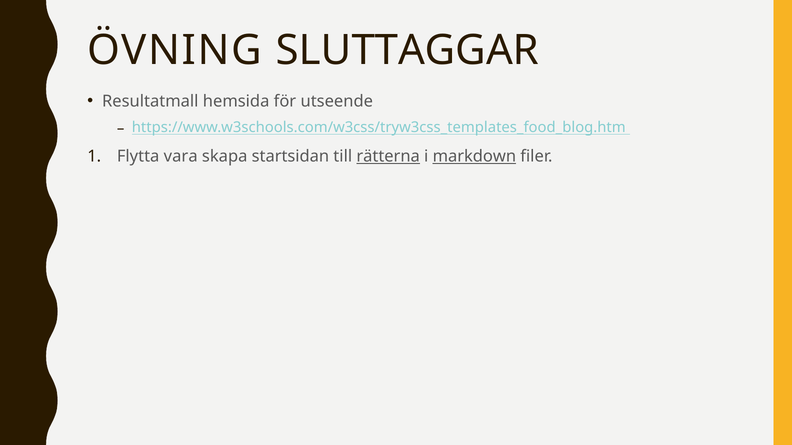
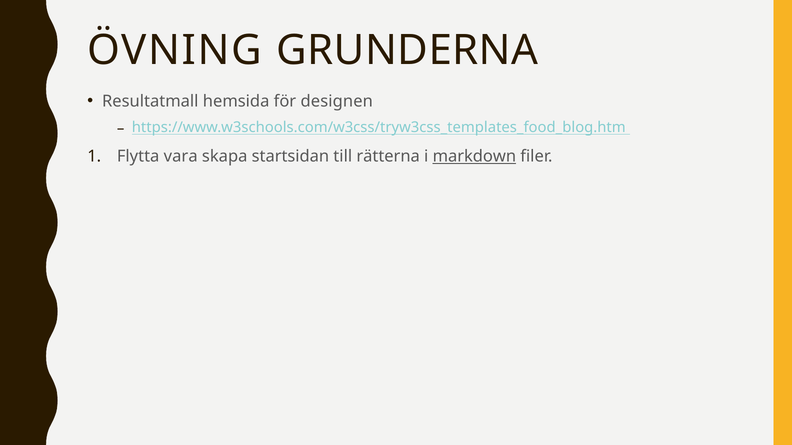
SLUTTAGGAR: SLUTTAGGAR -> GRUNDERNA (407, 50)
utseende: utseende -> designen (337, 101)
rätterna underline: present -> none (388, 157)
